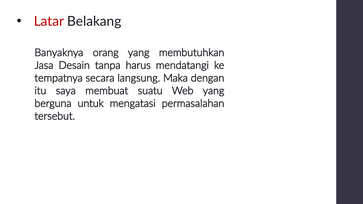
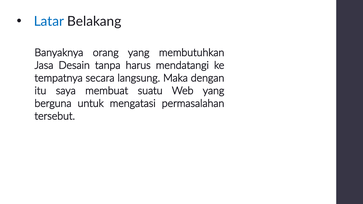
Latar colour: red -> blue (49, 21)
